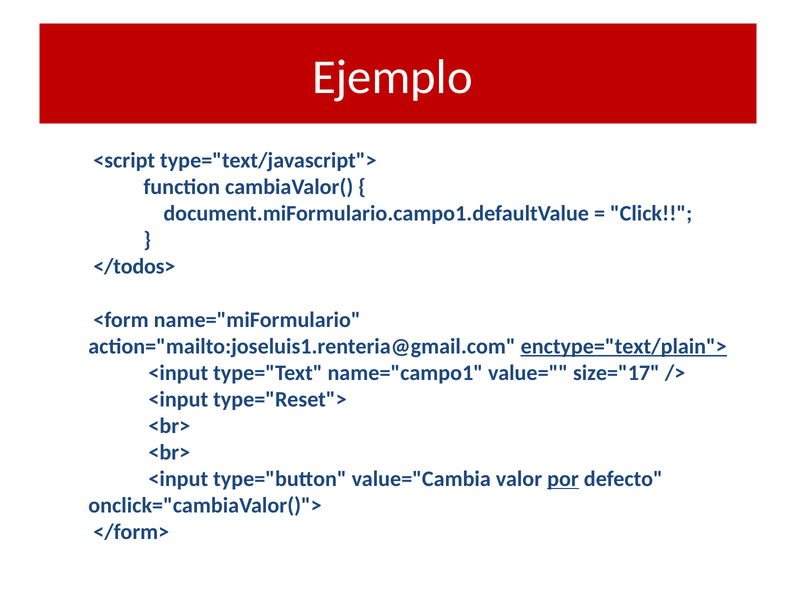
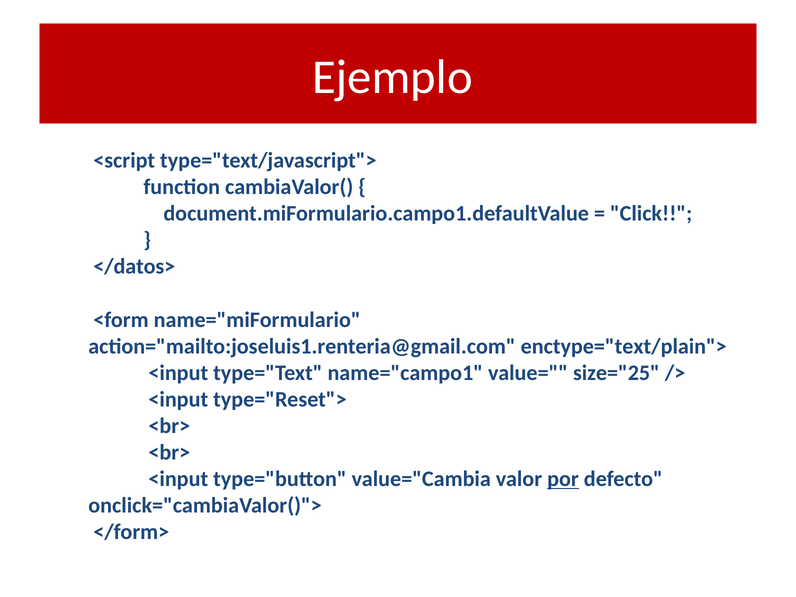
</todos>: </todos> -> </datos> (134, 267)
enctype="text/plain"> underline: present -> none (624, 346)
size="17: size="17 -> size="25 (616, 373)
